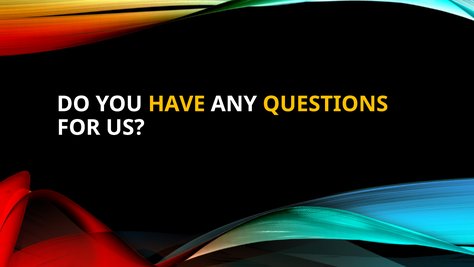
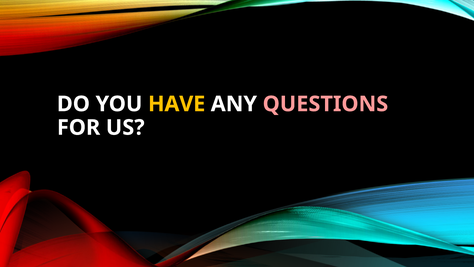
QUESTIONS colour: yellow -> pink (325, 104)
